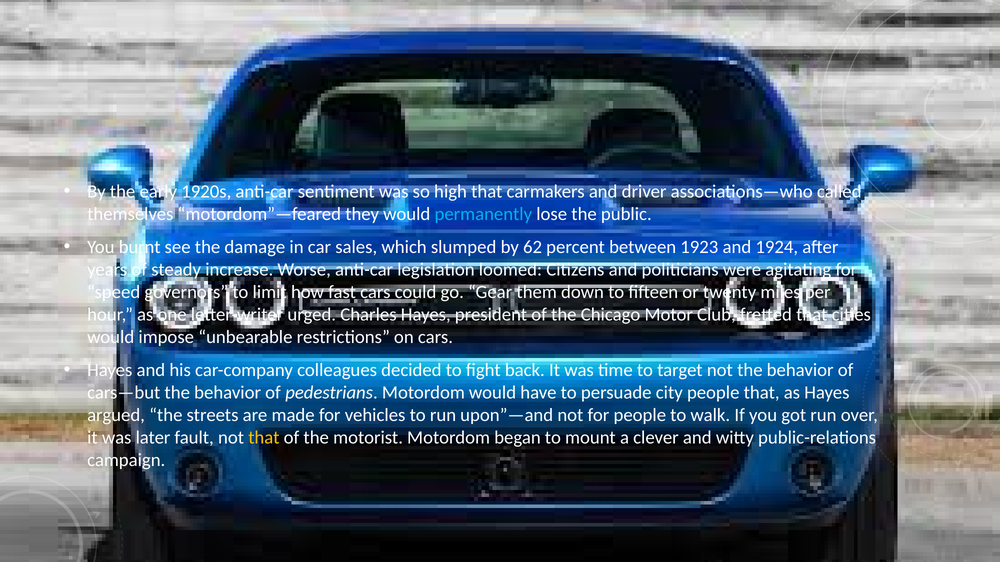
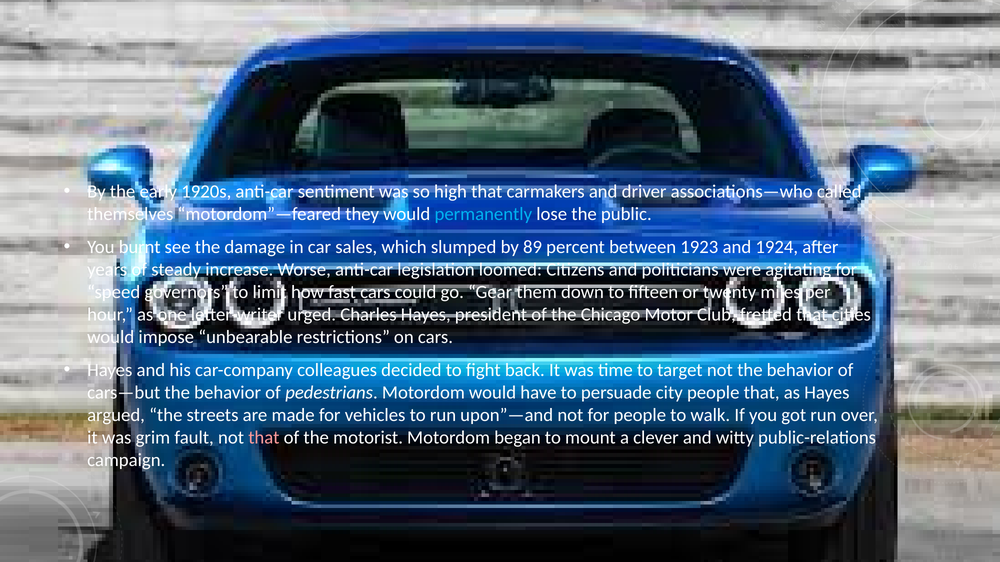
62: 62 -> 89 (533, 247)
later: later -> grim (153, 438)
that colour: yellow -> pink (264, 438)
